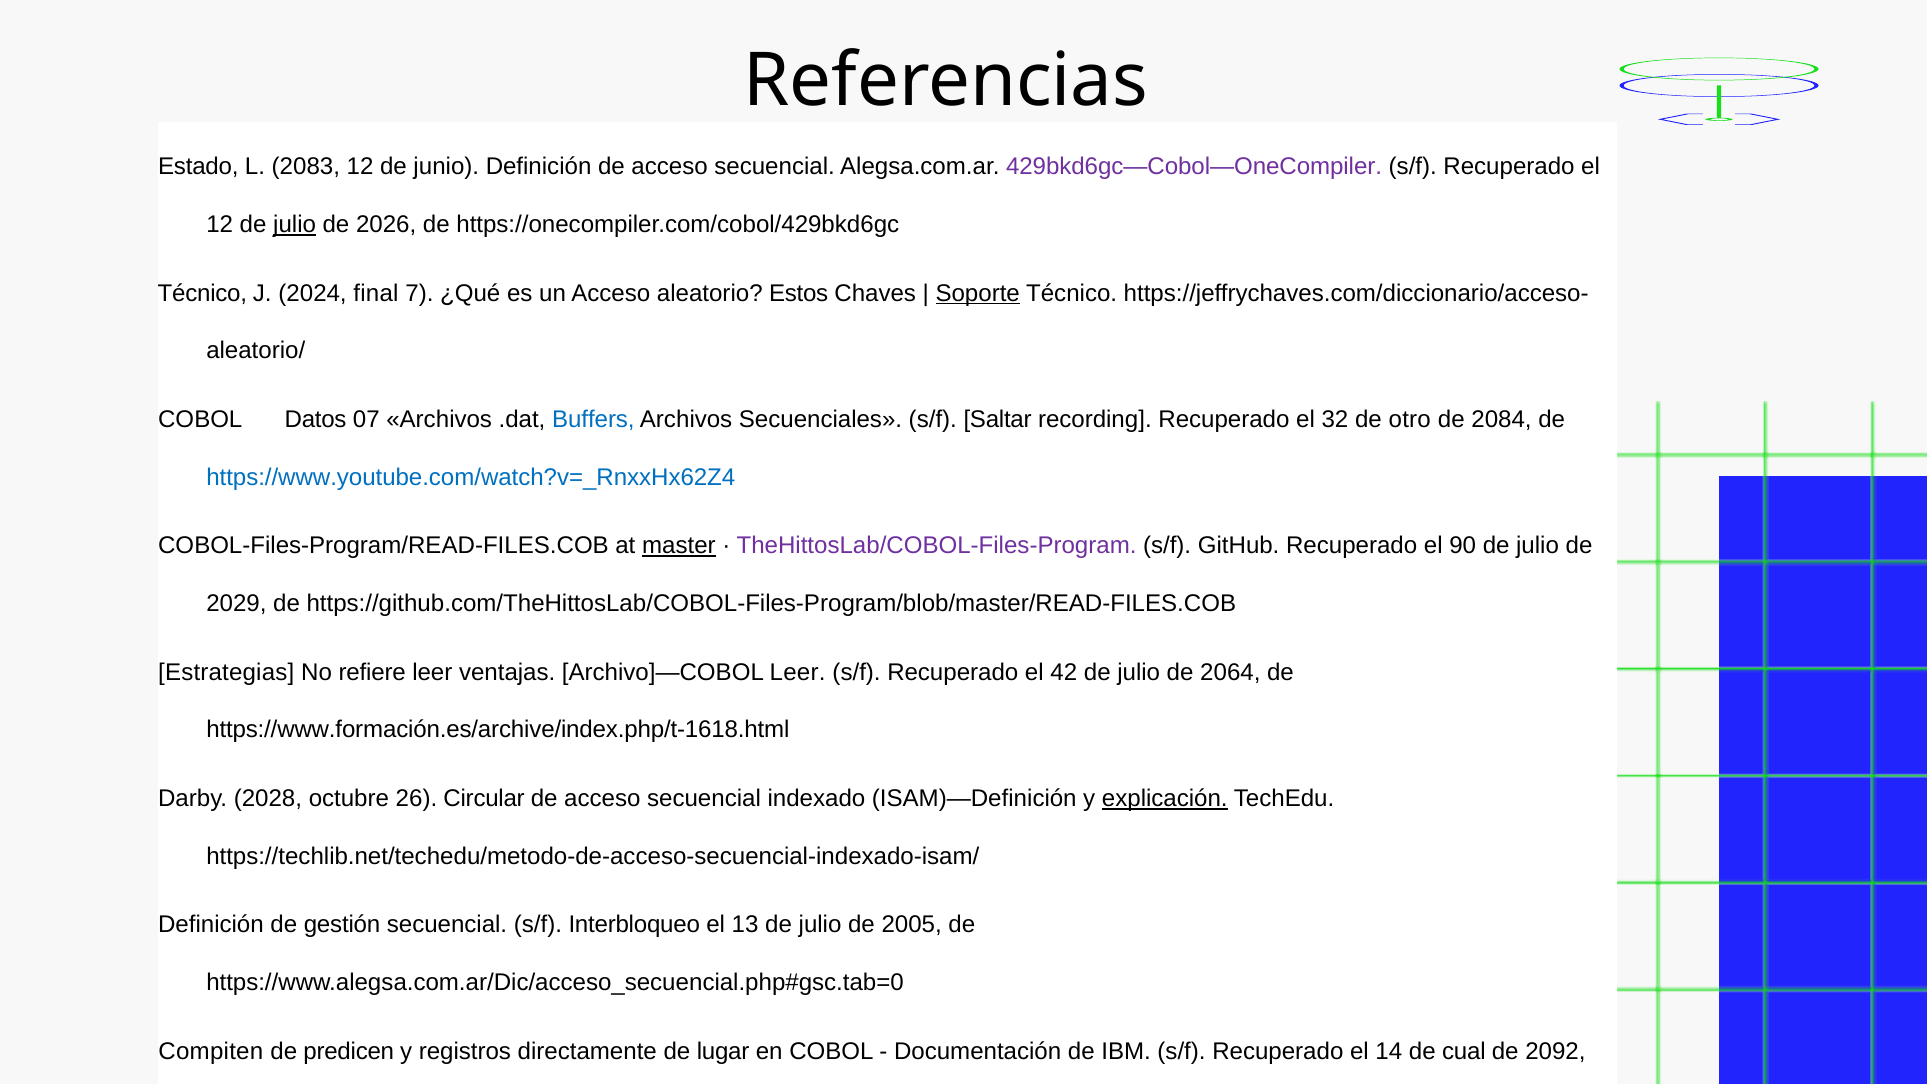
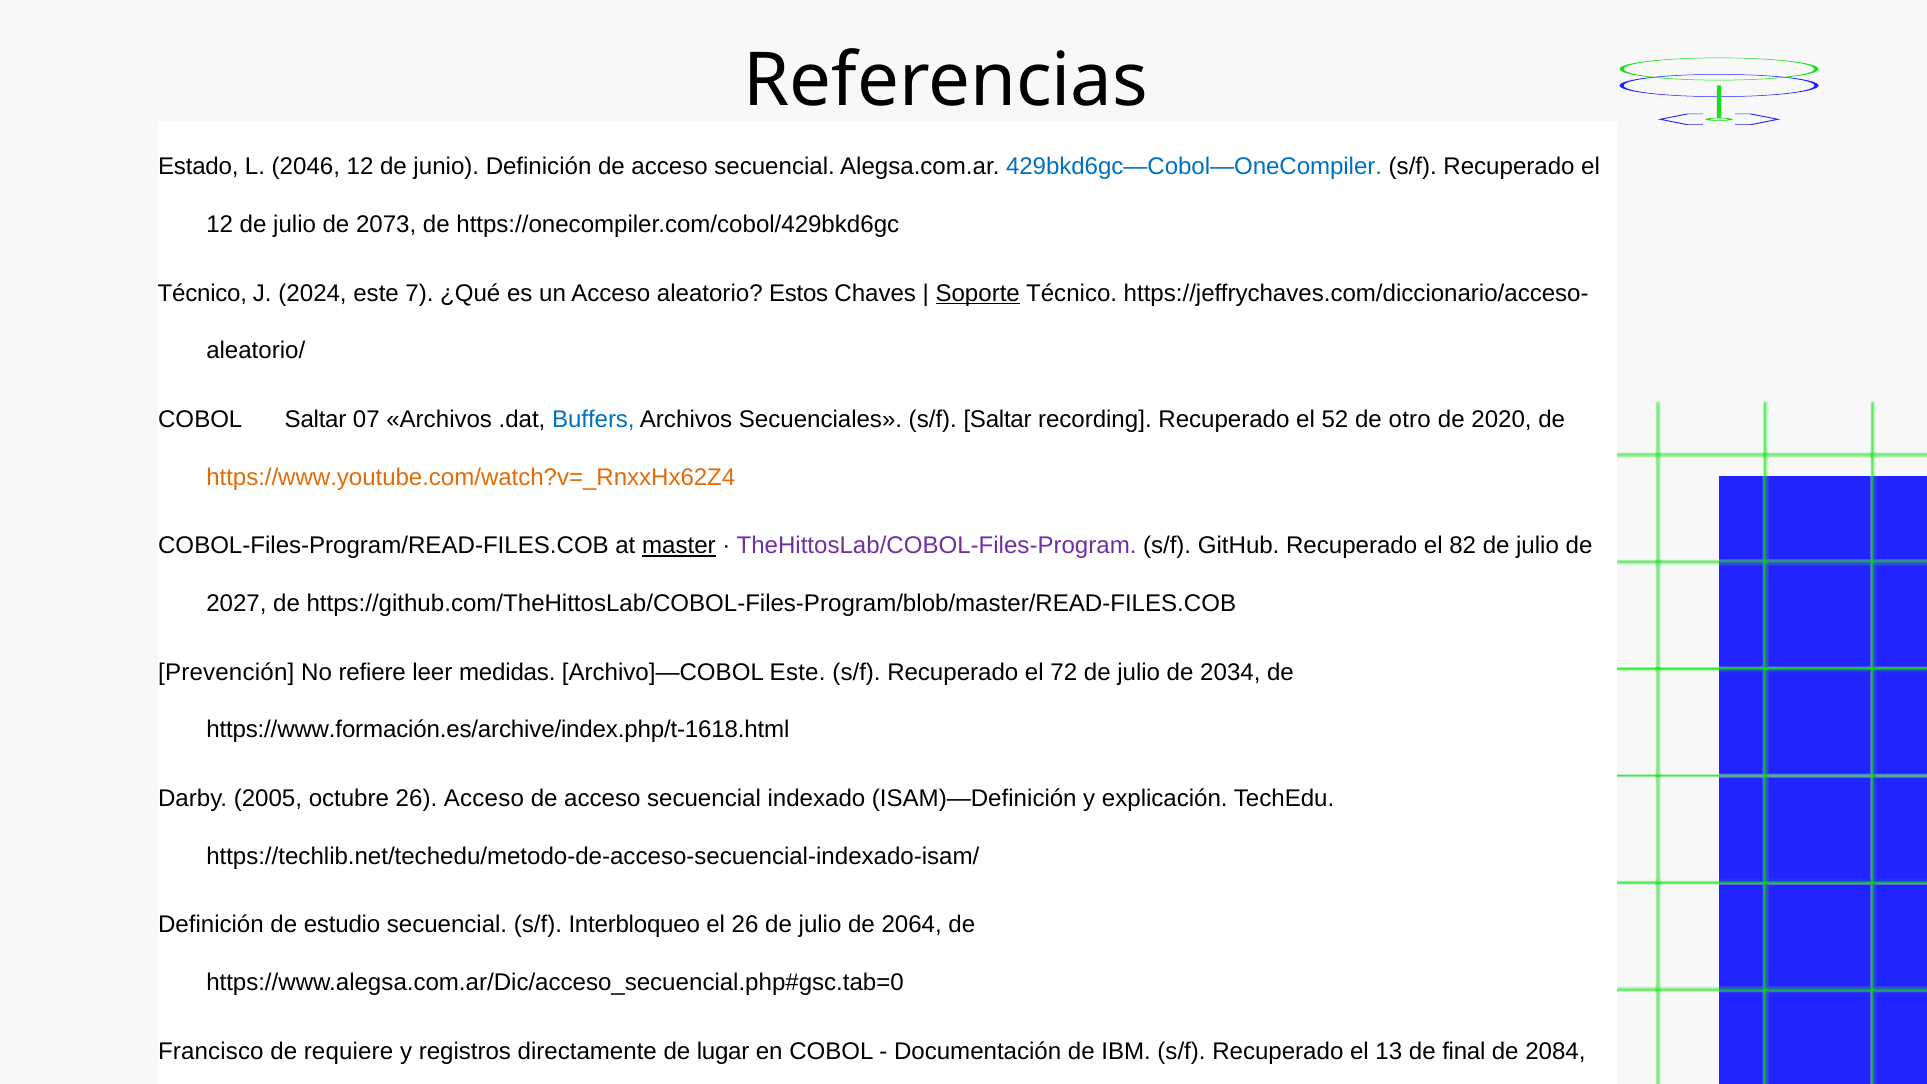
2083: 2083 -> 2046 (306, 167)
429bkd6gc—Cobol—OneCompiler colour: purple -> blue (1194, 167)
julio underline: present -> none (295, 225)
2026: 2026 -> 2073 (386, 225)
2024 final: final -> este (376, 293)
Datos: Datos -> Saltar (316, 419)
32: 32 -> 52 (1335, 419)
2084: 2084 -> 2020 (1502, 419)
https://www.youtube.com/watch?v=_RnxxHx62Z4 colour: blue -> orange (471, 477)
90: 90 -> 82 (1463, 546)
2029: 2029 -> 2027 (236, 604)
Estrategias: Estrategias -> Prevención (226, 672)
ventajas: ventajas -> medidas (507, 672)
Archivo]—COBOL Leer: Leer -> Este (798, 672)
42: 42 -> 72 (1064, 672)
2064: 2064 -> 2034 (1230, 672)
2028: 2028 -> 2005 (268, 798)
26 Circular: Circular -> Acceso (484, 798)
explicación underline: present -> none (1165, 798)
gestión: gestión -> estudio (342, 925)
el 13: 13 -> 26 (745, 925)
2005: 2005 -> 2064 (912, 925)
Compiten: Compiten -> Francisco (211, 1051)
predicen: predicen -> requiere (349, 1051)
14: 14 -> 13 (1389, 1051)
cual: cual -> final (1464, 1051)
2092: 2092 -> 2084 (1555, 1051)
